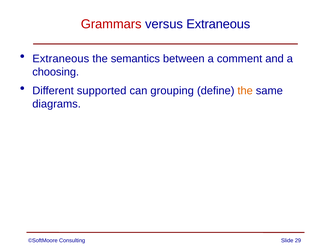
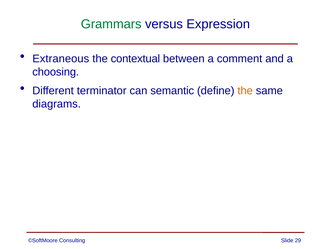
Grammars colour: red -> green (111, 24)
versus Extraneous: Extraneous -> Expression (218, 24)
semantics: semantics -> contextual (135, 58)
supported: supported -> terminator (102, 90)
grouping: grouping -> semantic (172, 90)
